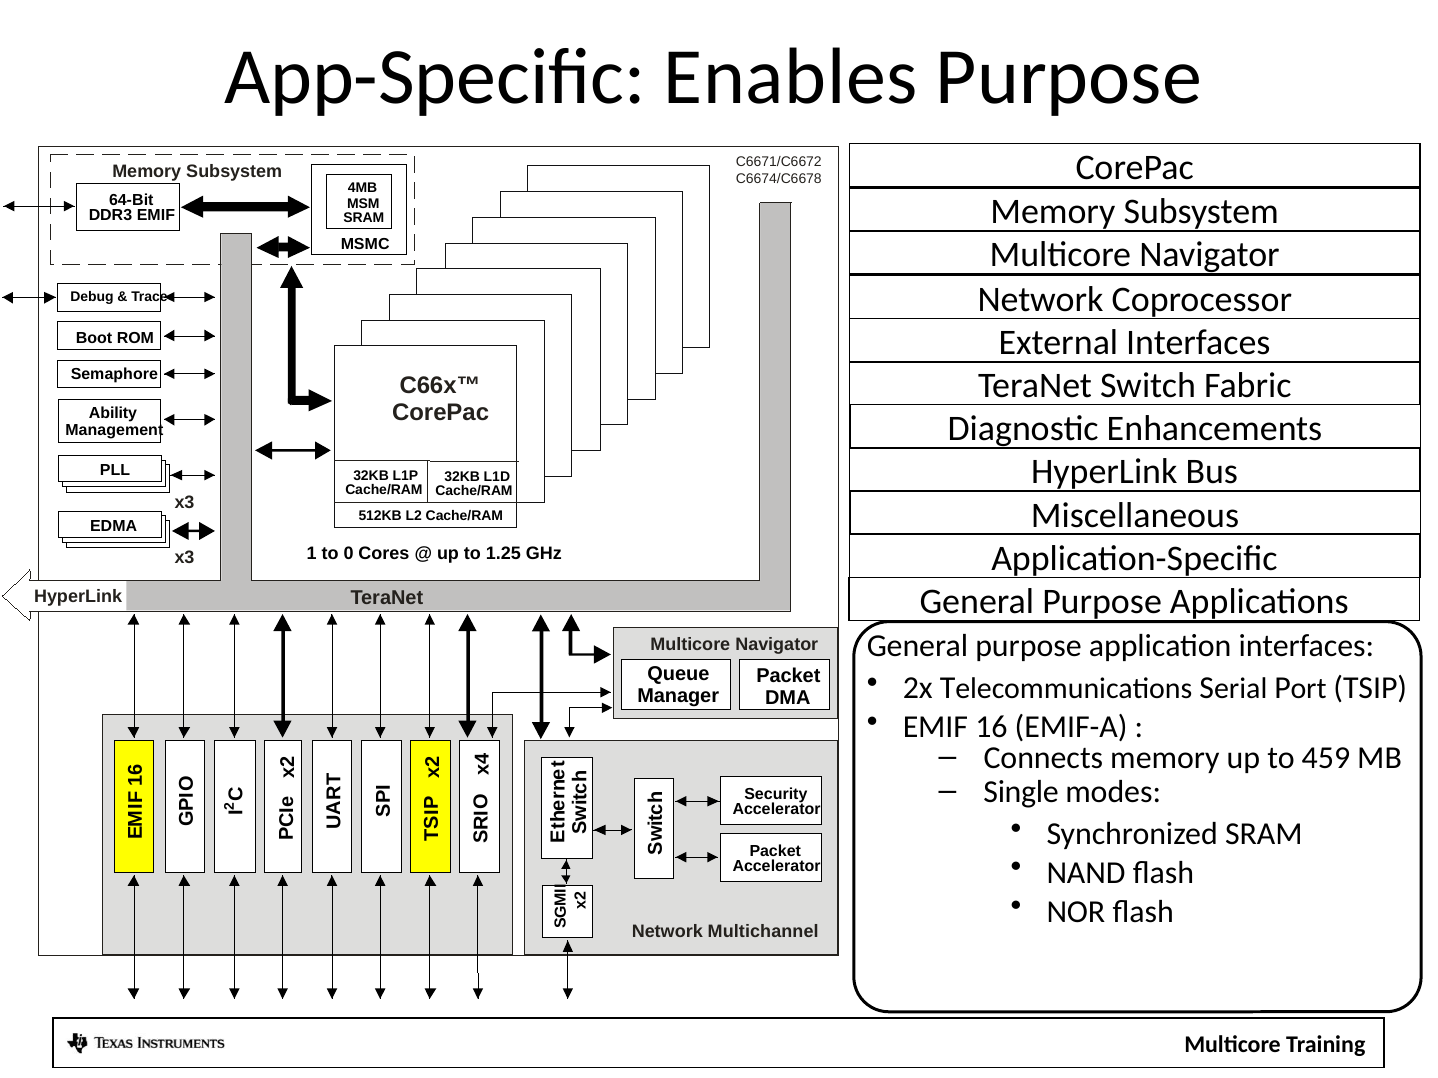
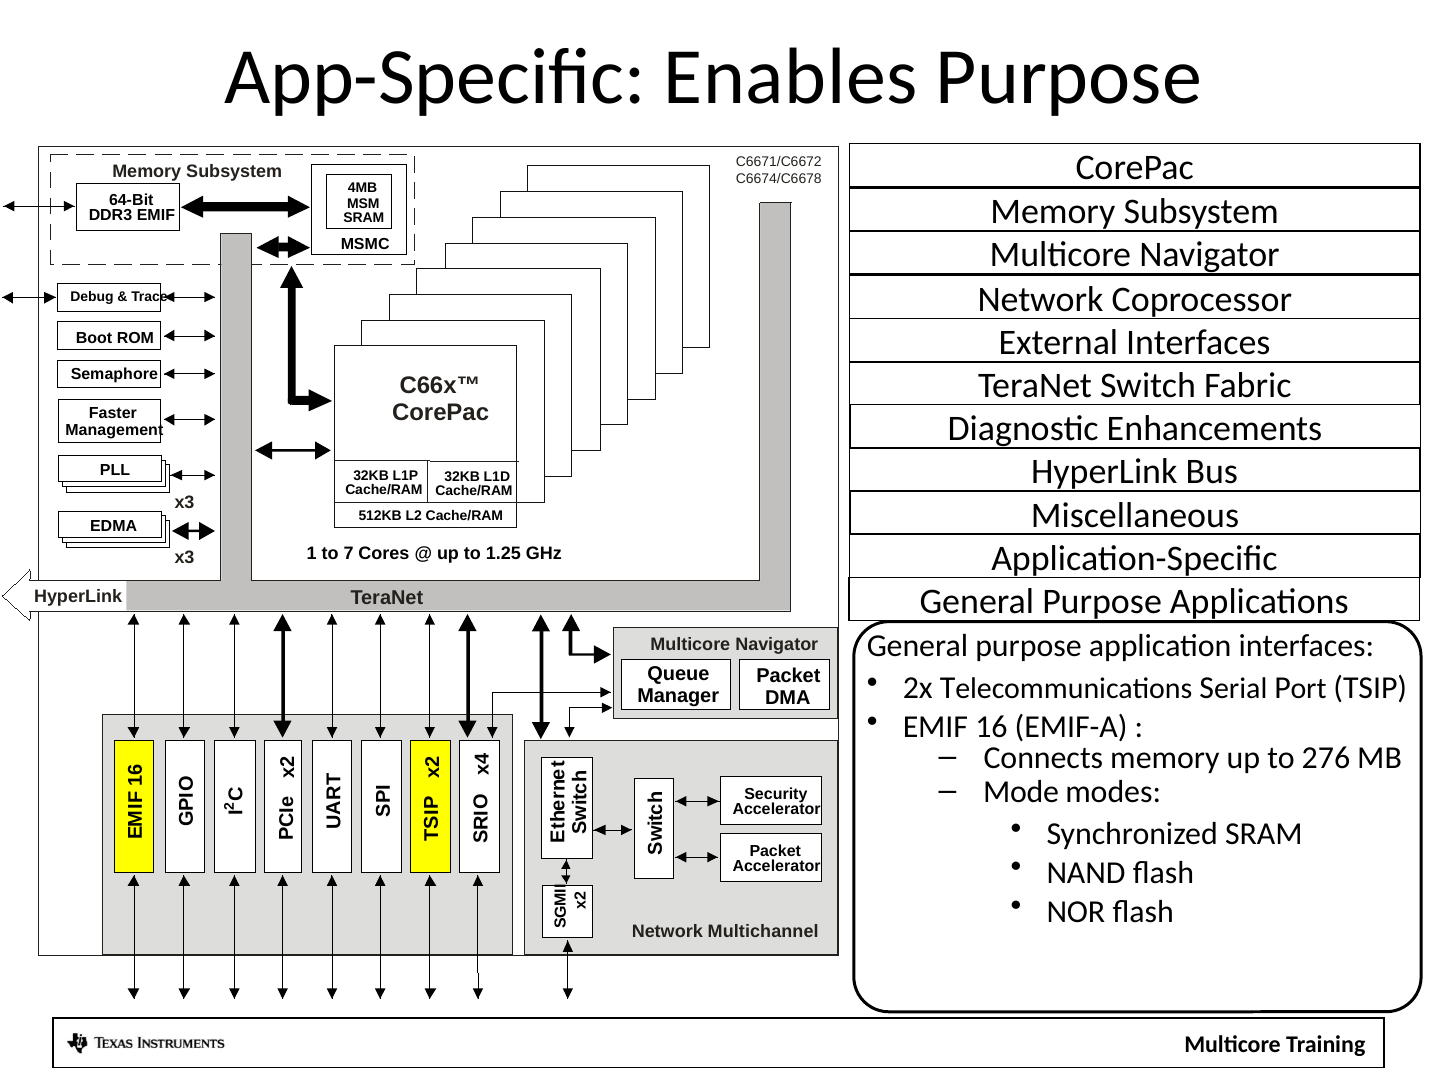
Ability: Ability -> Faster (113, 413)
0: 0 -> 7 (349, 554)
459: 459 -> 276 (1326, 758)
Single: Single -> Mode (1021, 792)
